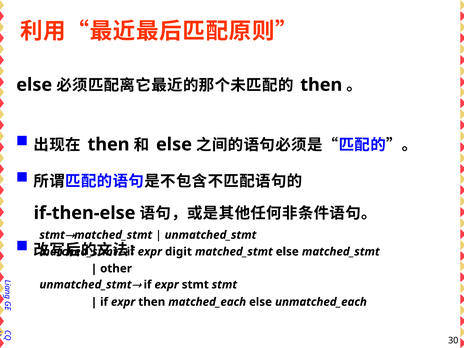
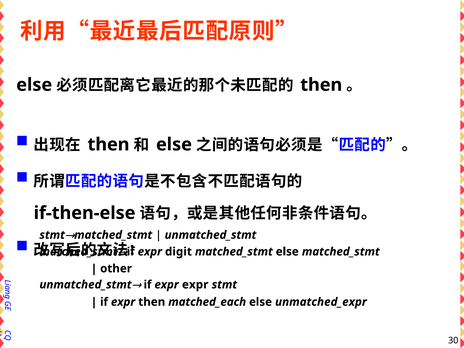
expr stmt: stmt -> expr (195, 285)
unmatched_each: unmatched_each -> unmatched_expr (321, 302)
